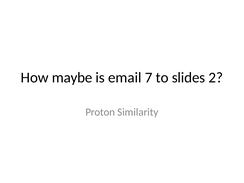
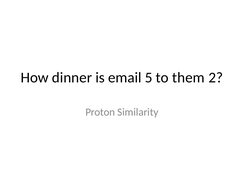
maybe: maybe -> dinner (72, 78)
7: 7 -> 5 (149, 78)
slides: slides -> them (188, 78)
